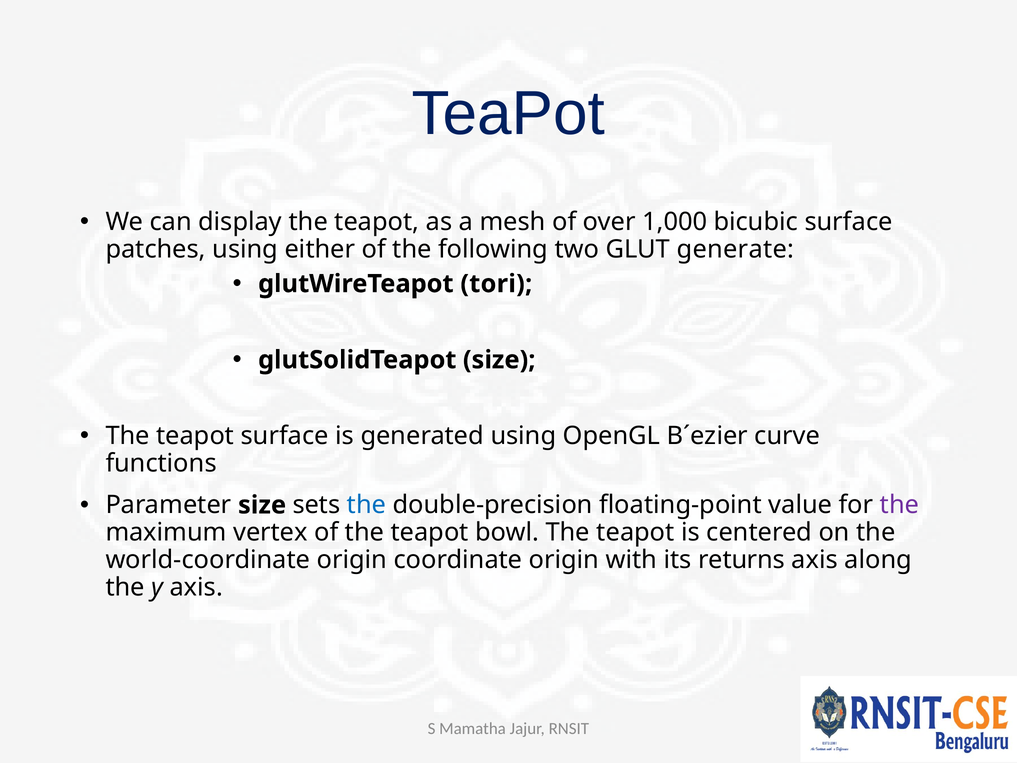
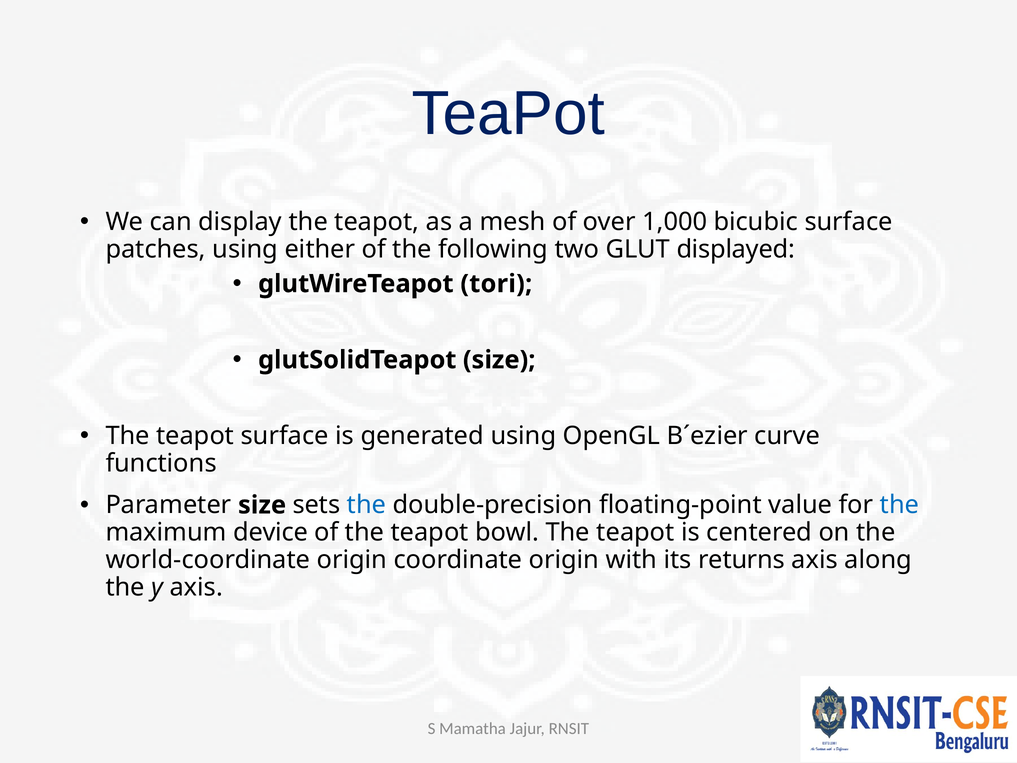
generate: generate -> displayed (736, 249)
the colour: purple -> blue (900, 505)
vertex: vertex -> device (271, 532)
